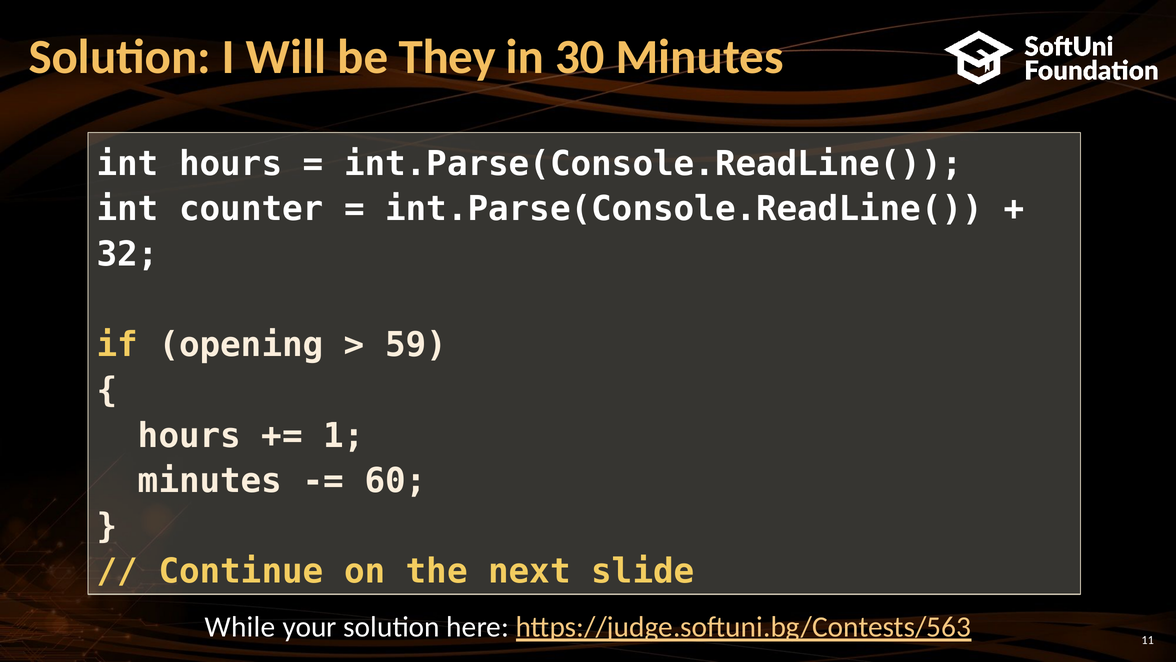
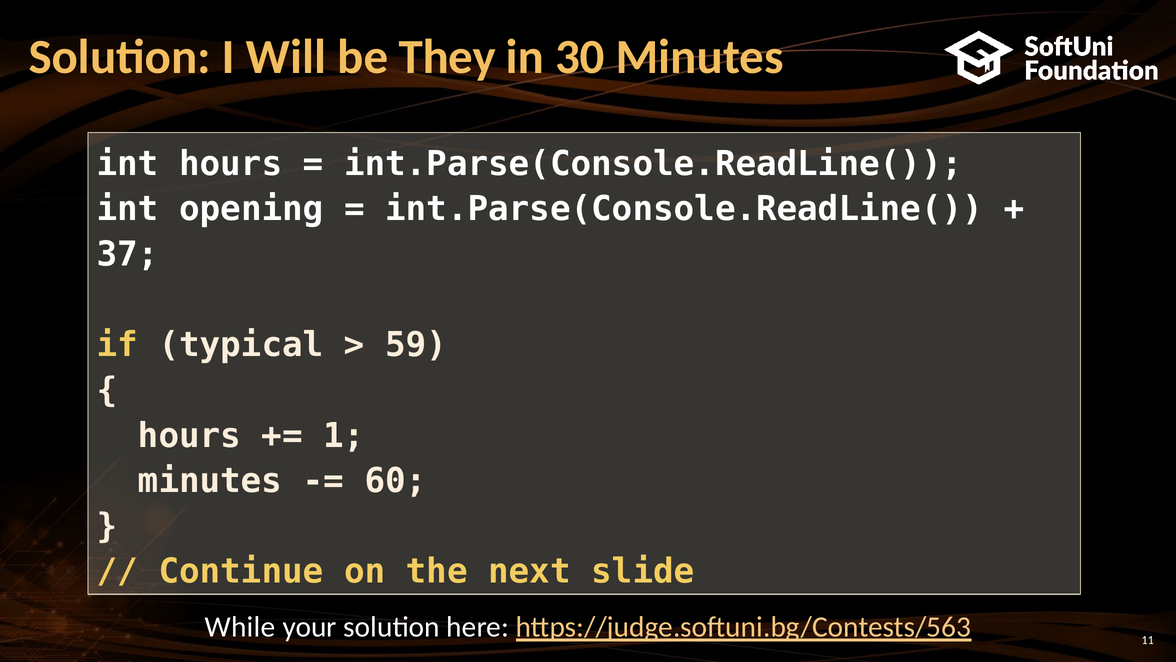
counter: counter -> opening (251, 209)
32: 32 -> 37 (128, 254)
opening: opening -> typical (241, 345)
